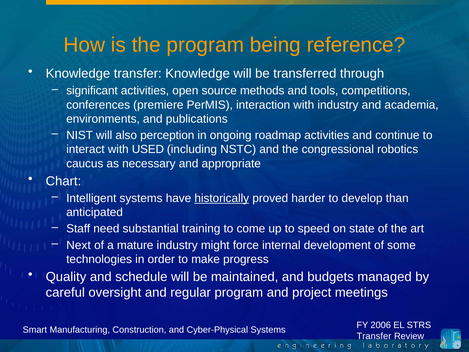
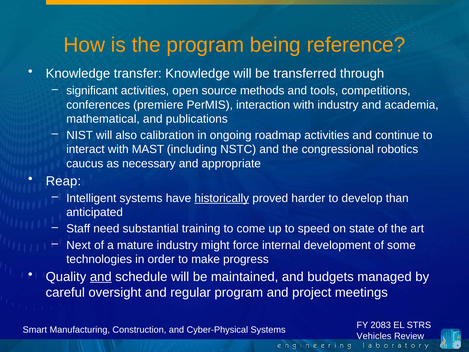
environments: environments -> mathematical (103, 119)
perception: perception -> calibration (167, 135)
USED: USED -> MAST (148, 149)
Chart: Chart -> Reap (63, 181)
and underline: none -> present (101, 277)
2006: 2006 -> 2083 (381, 325)
Transfer: Transfer -> Vehicles (374, 336)
